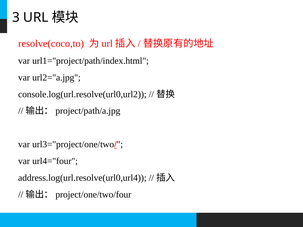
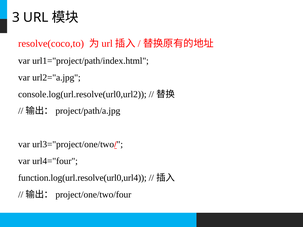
address.log(url.resolve(url0,url4: address.log(url.resolve(url0,url4 -> function.log(url.resolve(url0,url4 (82, 178)
